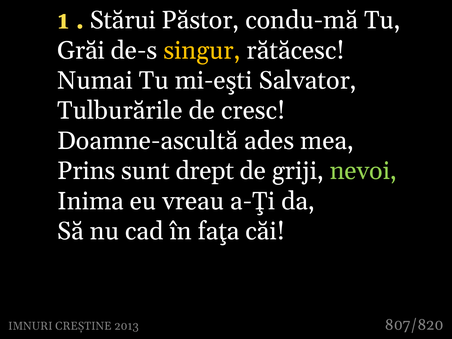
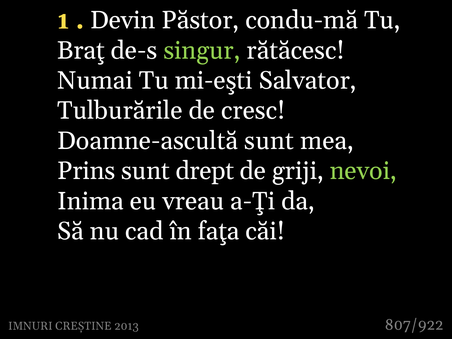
Stărui: Stărui -> Devin (123, 20)
Grăi: Grăi -> Braţ (81, 50)
singur colour: yellow -> light green (202, 50)
Doamne-ascultă ades: ades -> sunt (269, 141)
807/820: 807/820 -> 807/922 (414, 325)
